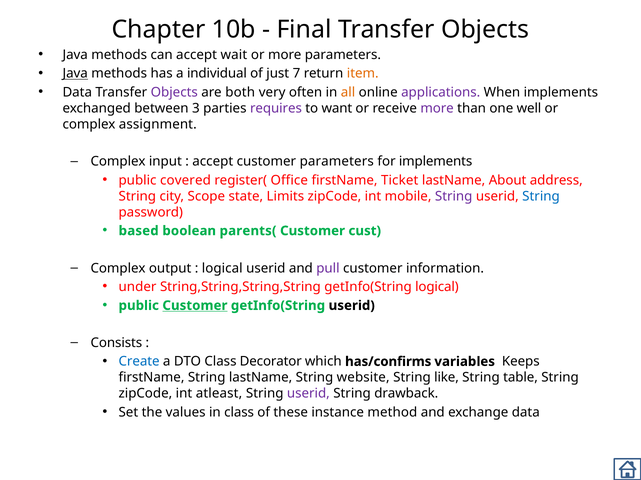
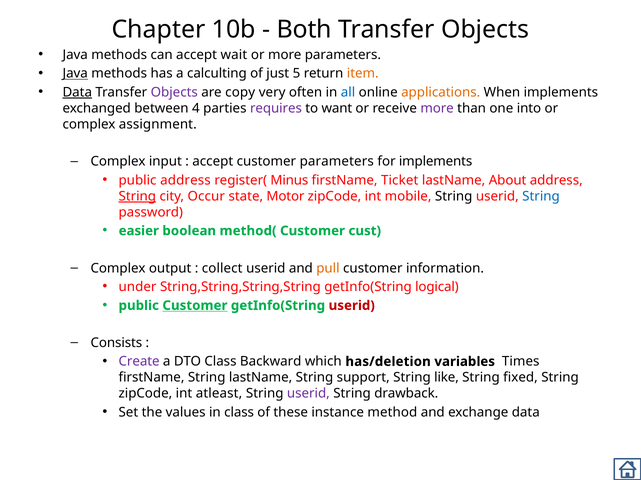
Final: Final -> Both (304, 29)
individual: individual -> calculting (217, 74)
7: 7 -> 5 (297, 74)
Data underline: none -> present (77, 92)
both: both -> copy (240, 92)
all colour: orange -> blue (348, 92)
applications colour: purple -> orange (441, 92)
3: 3 -> 4 (196, 108)
well: well -> into (529, 108)
public covered: covered -> address (185, 180)
Office: Office -> Minus (289, 180)
String underline: none -> present (137, 196)
Scope: Scope -> Occur (206, 196)
Limits: Limits -> Motor (285, 196)
String colour: purple -> black (454, 196)
based: based -> easier (139, 231)
parents(: parents( -> method( (248, 231)
logical: logical -> collect (222, 269)
pull colour: purple -> orange (328, 269)
userid colour: black -> red (352, 306)
Create colour: blue -> purple (139, 362)
Decorator: Decorator -> Backward (271, 362)
has/confirms: has/confirms -> has/deletion (388, 362)
Keeps: Keeps -> Times (521, 362)
website: website -> support (363, 378)
table: table -> fixed (520, 378)
